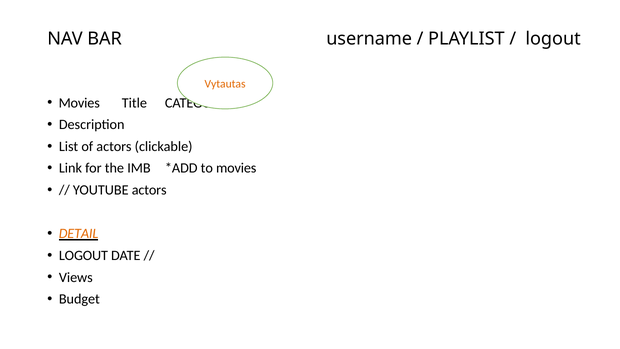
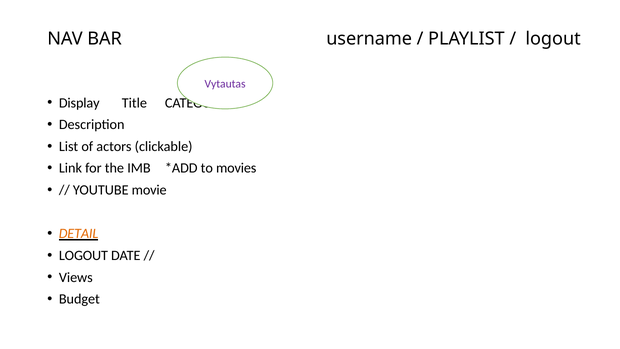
Vytautas colour: orange -> purple (225, 84)
Movies: Movies -> Display (79, 103)
YOUTUBE actors: actors -> movie (149, 190)
